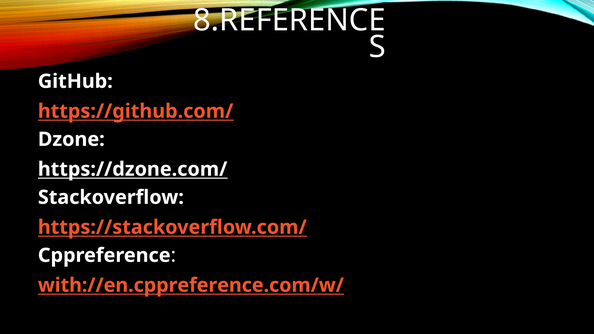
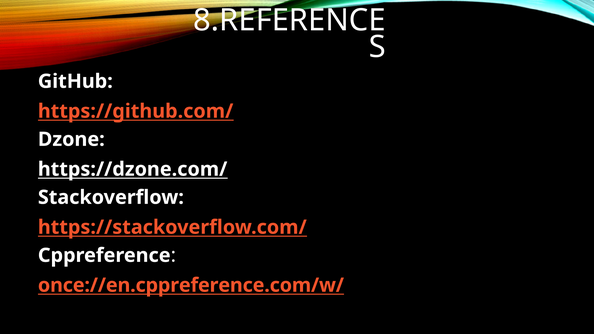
with://en.cppreference.com/w/: with://en.cppreference.com/w/ -> once://en.cppreference.com/w/ (191, 285)
